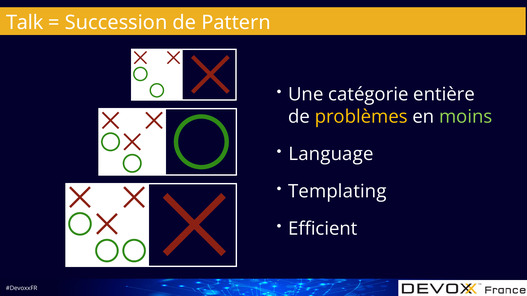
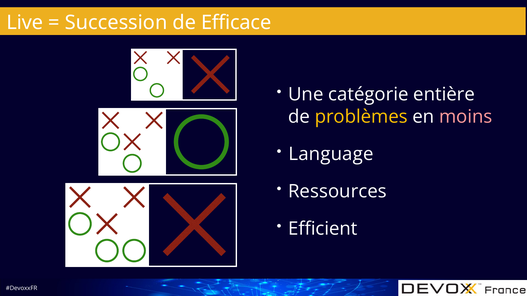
Talk: Talk -> Live (25, 23)
Pattern: Pattern -> Efficace (236, 23)
moins colour: light green -> pink (466, 117)
Templating: Templating -> Ressources (337, 192)
